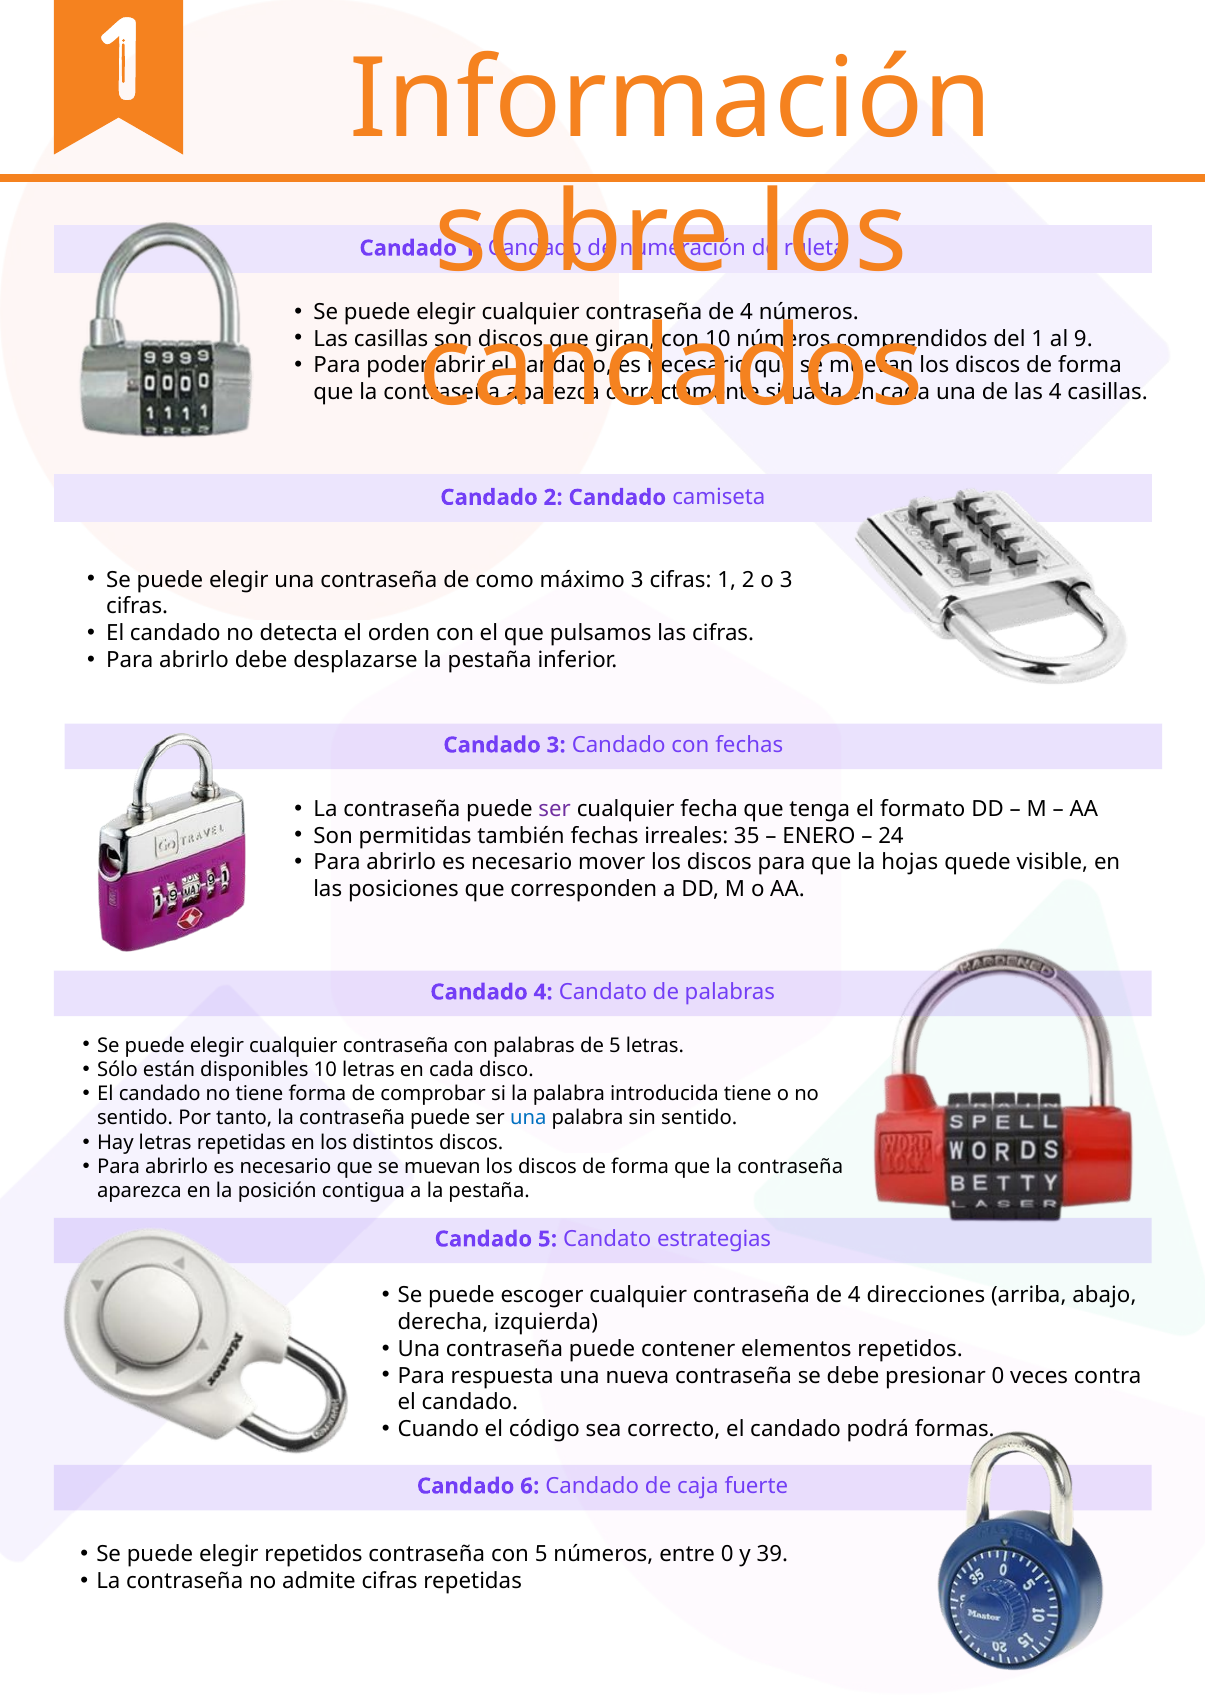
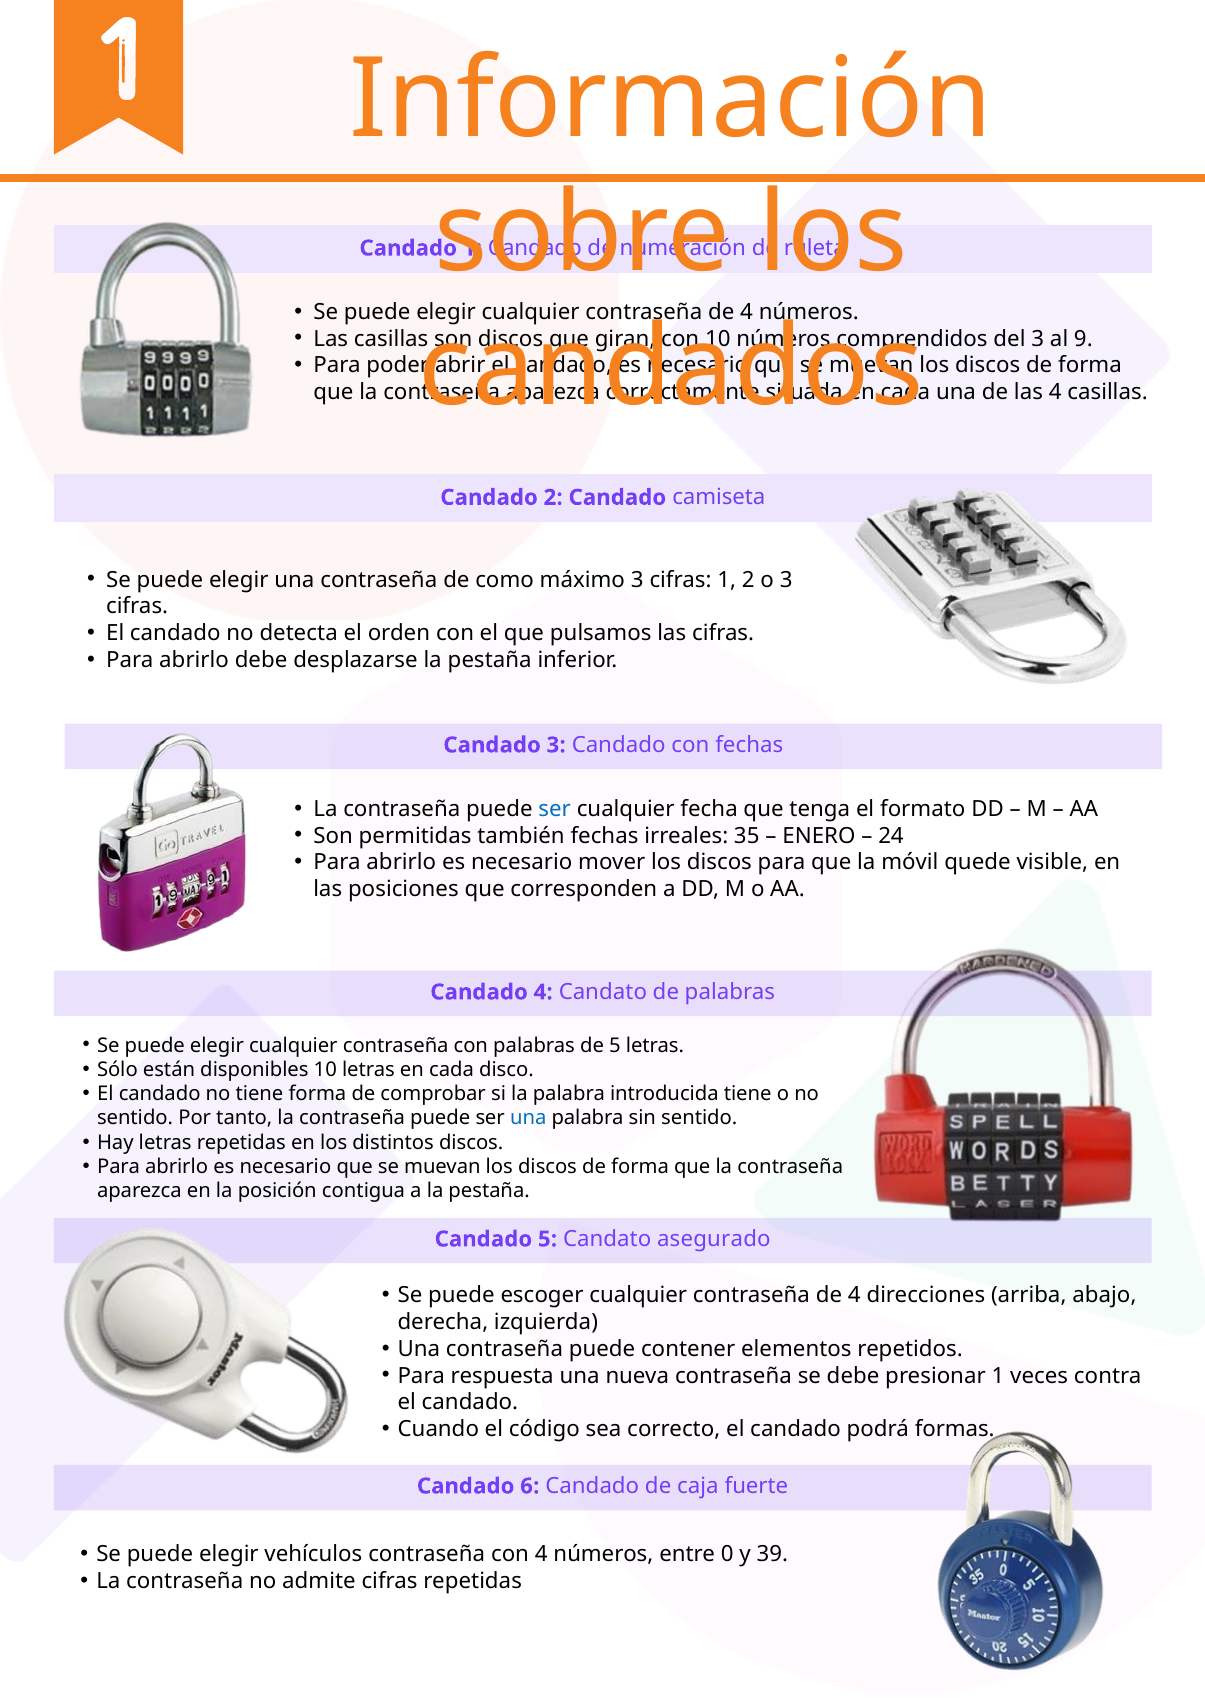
del 1: 1 -> 3 (1038, 339)
ser colour: purple -> blue (555, 809)
hojas: hojas -> móvil (910, 862)
estrategias: estrategias -> asegurado (714, 1239)
presionar 0: 0 -> 1 (998, 1375)
elegir repetidos: repetidos -> vehículos (313, 1554)
con 5: 5 -> 4 (541, 1554)
